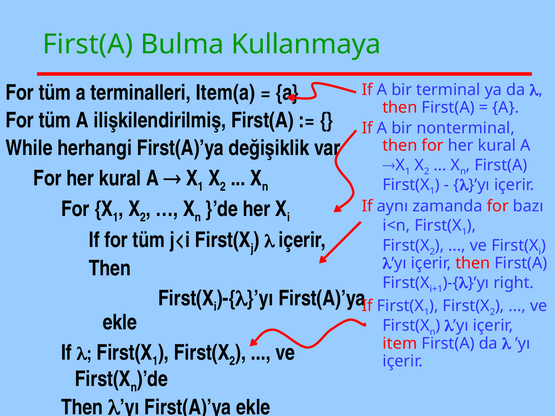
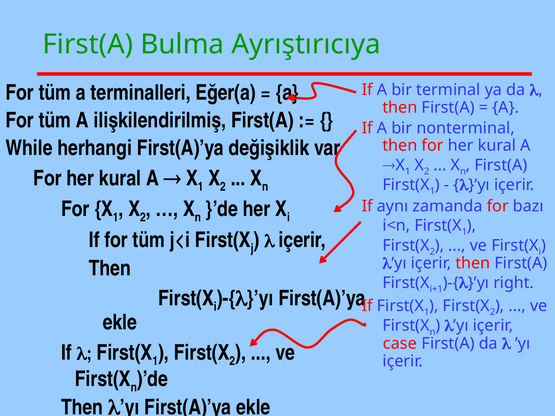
Kullanmaya: Kullanmaya -> Ayrıştırıcıya (306, 44)
Item(a: Item(a -> Eğer(a (226, 93)
item: item -> case (400, 344)
